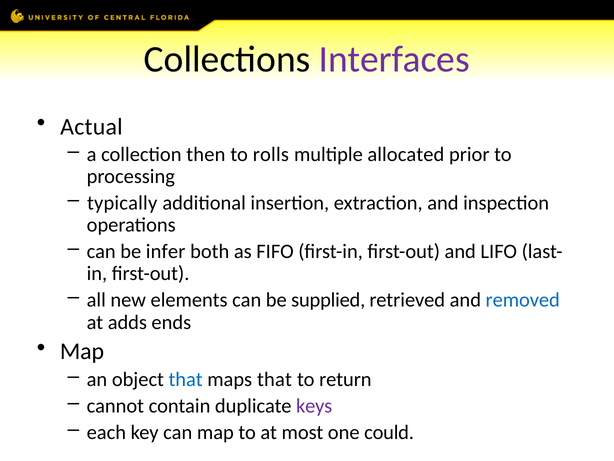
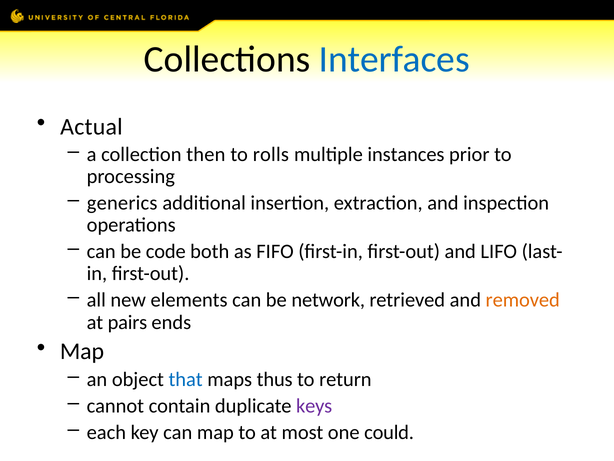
Interfaces colour: purple -> blue (394, 59)
allocated: allocated -> instances (406, 154)
typically: typically -> generics (122, 203)
infer: infer -> code (166, 251)
supplied: supplied -> network (328, 300)
removed colour: blue -> orange (523, 300)
adds: adds -> pairs (127, 322)
maps that: that -> thus (275, 379)
